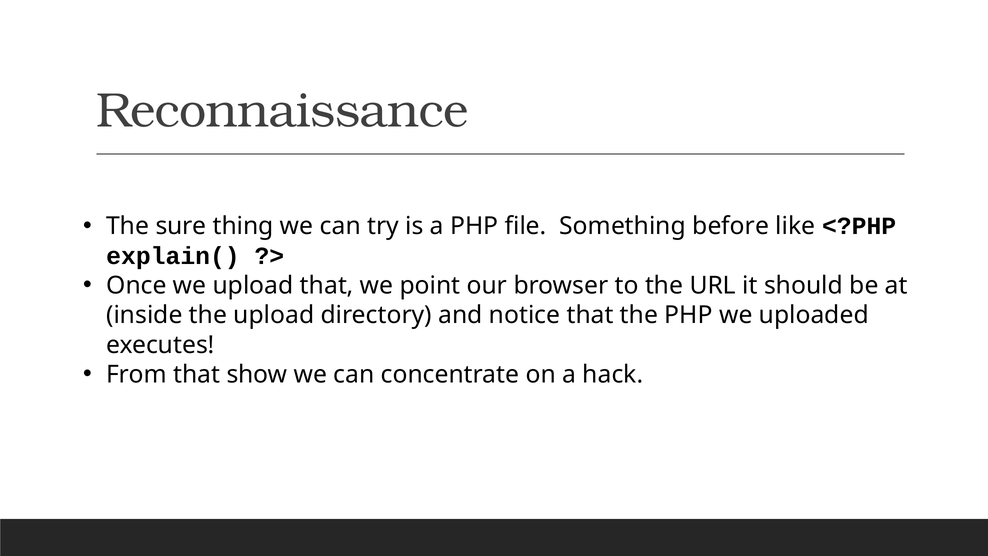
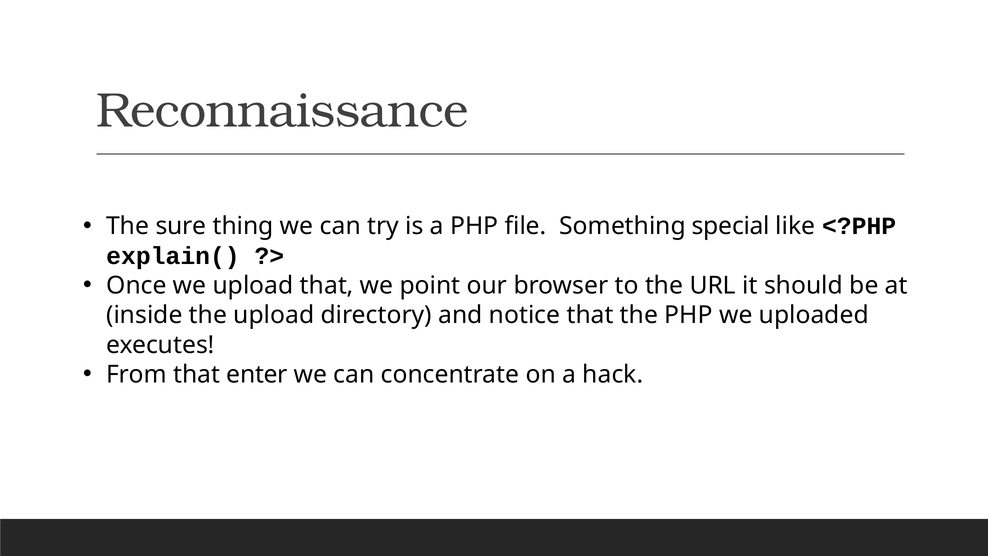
before: before -> special (731, 226)
show: show -> enter (257, 374)
